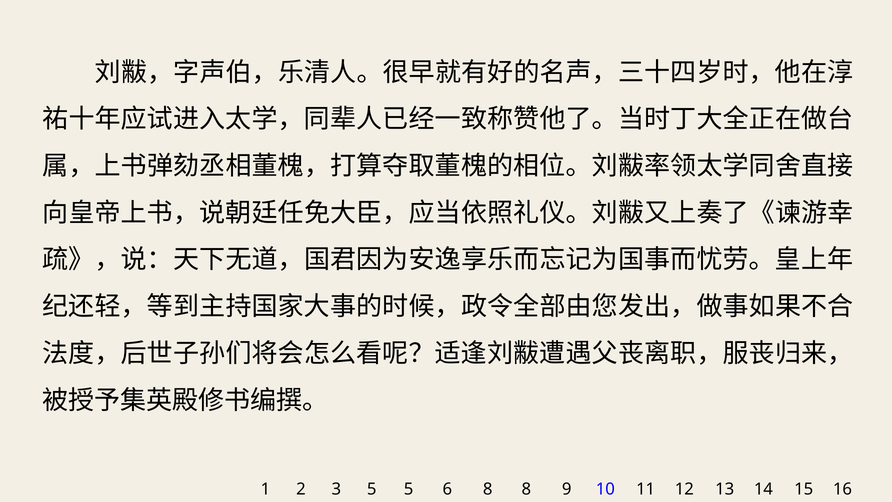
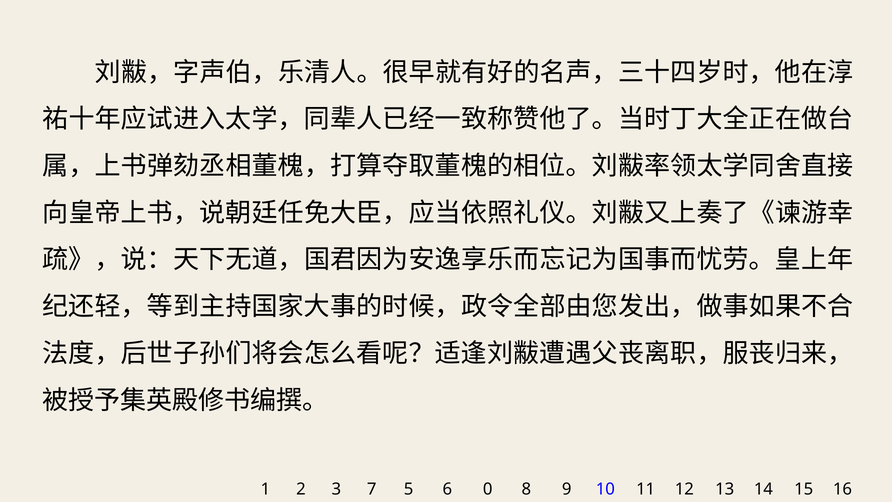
3 5: 5 -> 7 (372, 489)
6 8: 8 -> 0 (488, 489)
